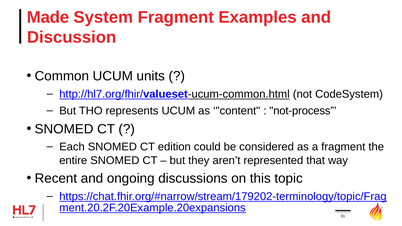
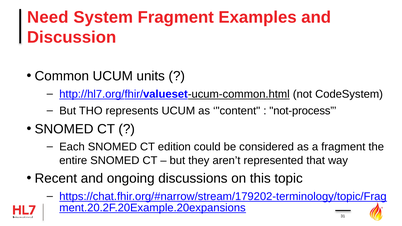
Made: Made -> Need (48, 17)
